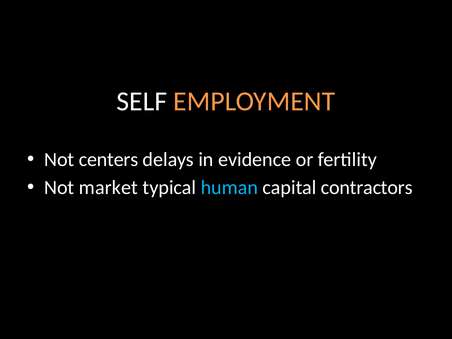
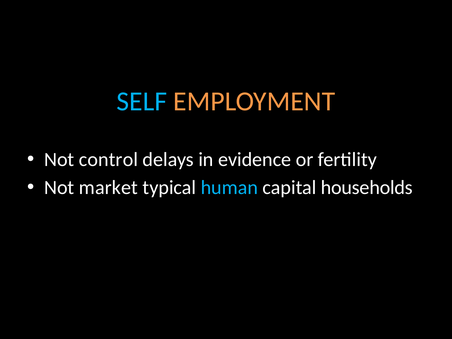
SELF colour: white -> light blue (142, 101)
centers: centers -> control (108, 159)
contractors: contractors -> households (367, 188)
